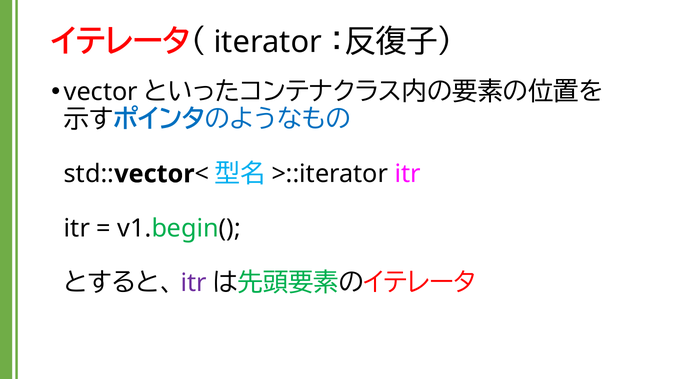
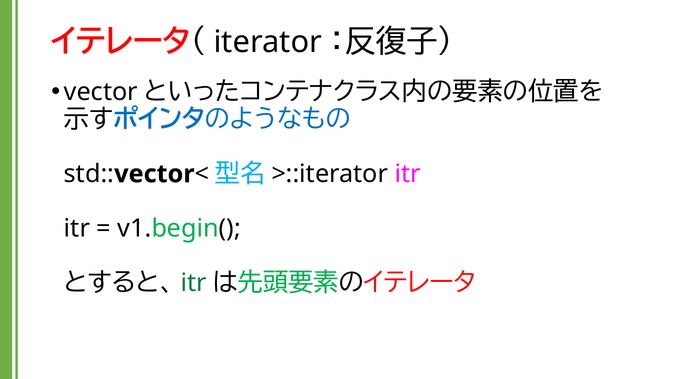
itr colour: purple -> green (194, 283)
